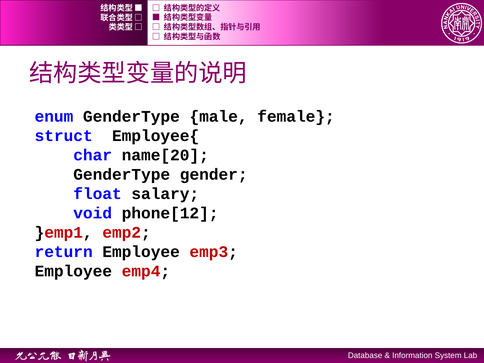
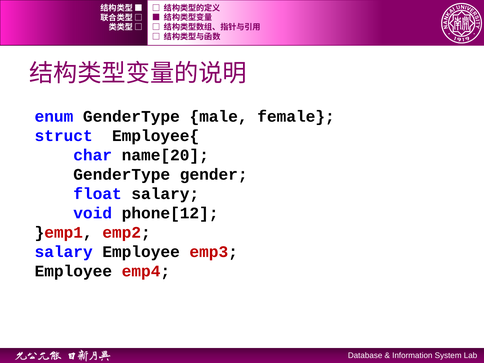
return: return -> salary (64, 252)
